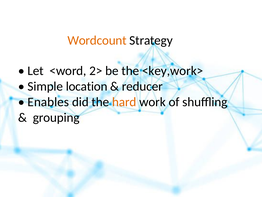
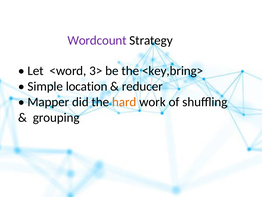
Wordcount colour: orange -> purple (97, 40)
2>: 2> -> 3> (96, 71)
<key,work>: <key,work> -> <key,bring> (173, 71)
Enables: Enables -> Mapper (48, 102)
